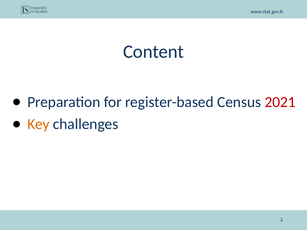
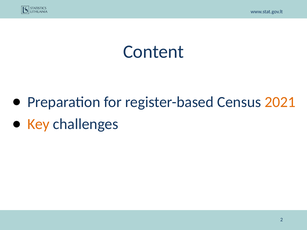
2021 colour: red -> orange (280, 102)
